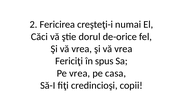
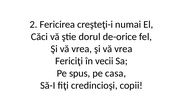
spus: spus -> vecii (104, 61)
Pe vrea: vrea -> spus (80, 73)
